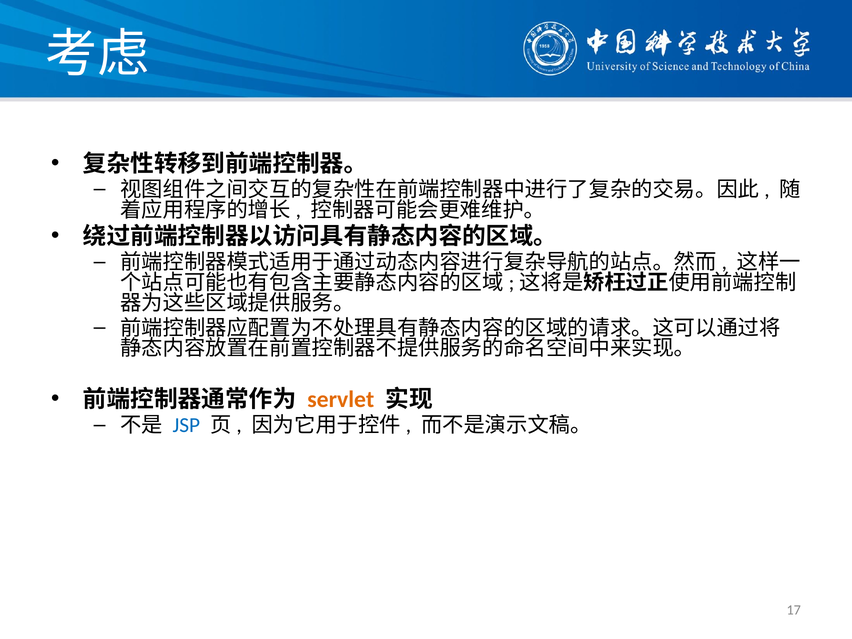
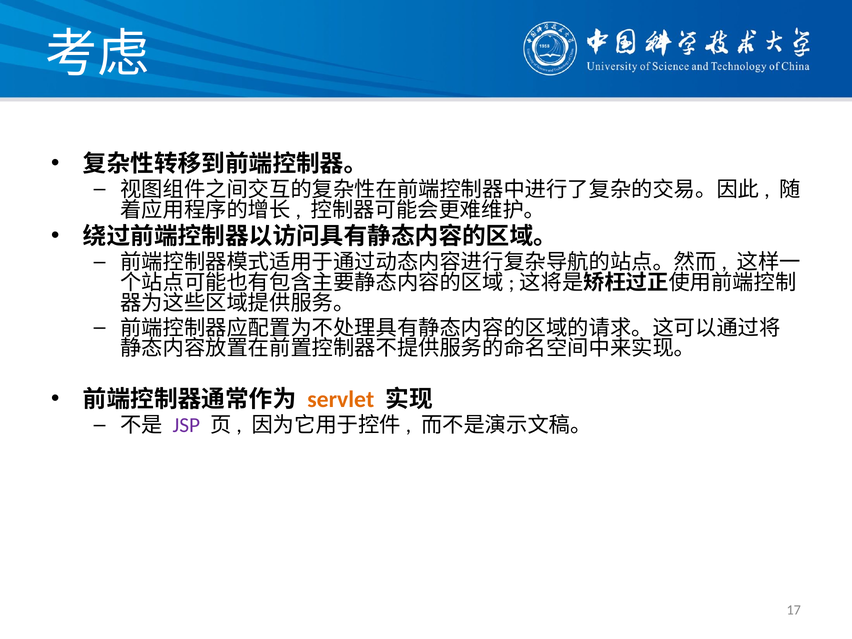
JSP colour: blue -> purple (186, 425)
